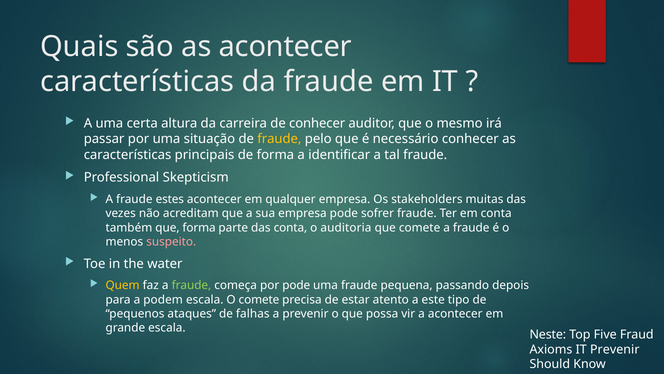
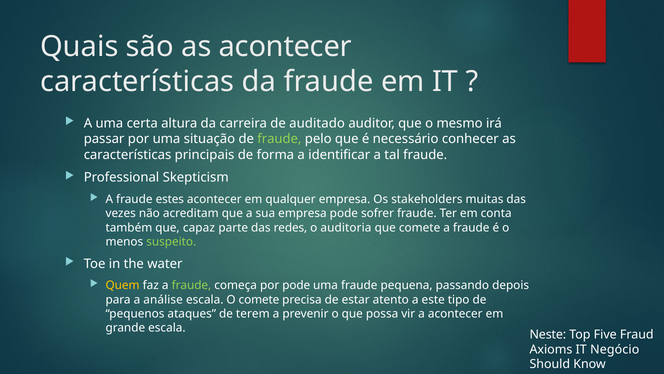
de conhecer: conhecer -> auditado (317, 123)
fraude colour: yellow -> light green (279, 139)
que forma: forma -> capaz (199, 227)
das conta: conta -> redes (290, 227)
suspeito colour: pink -> light green (171, 241)
podem: podem -> análise (163, 299)
falhas: falhas -> terem (253, 313)
IT Prevenir: Prevenir -> Negócio (615, 349)
